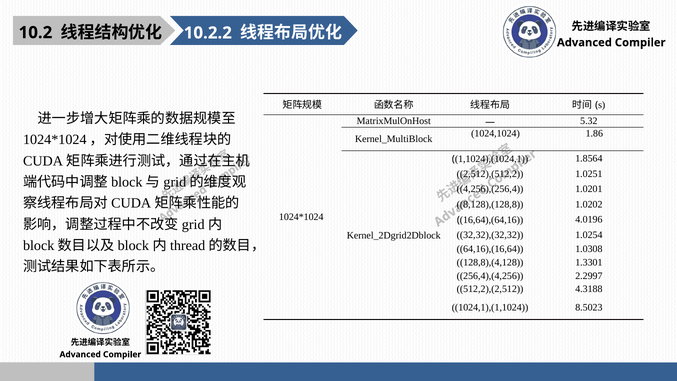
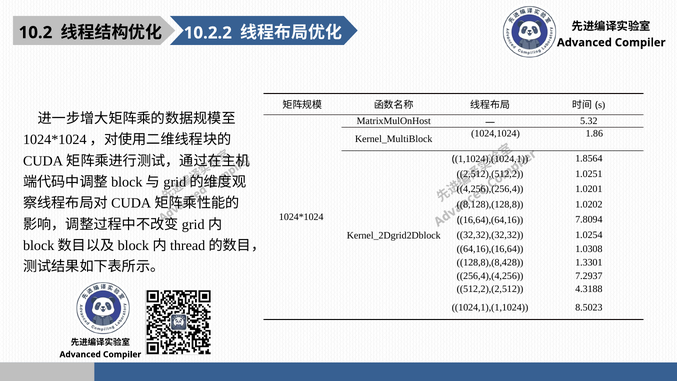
4.0196: 4.0196 -> 7.8094 (589, 220)
128,8),(4,128: 128,8),(4,128 -> 128,8),(8,428 (490, 262)
2.2997: 2.2997 -> 7.2937 (589, 276)
